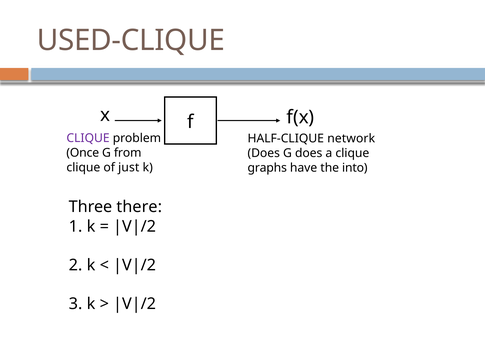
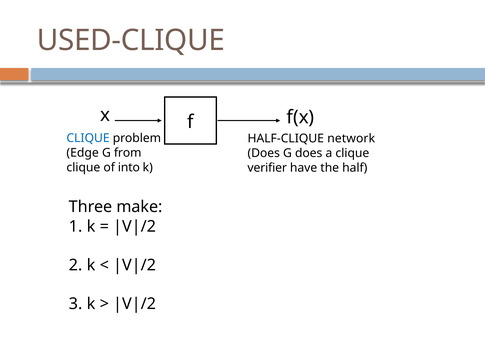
CLIQUE colour: purple -> blue (88, 138)
Once: Once -> Edge (83, 153)
just: just -> into (129, 167)
graphs: graphs -> verifier (267, 168)
into: into -> half (355, 168)
there: there -> make (139, 207)
